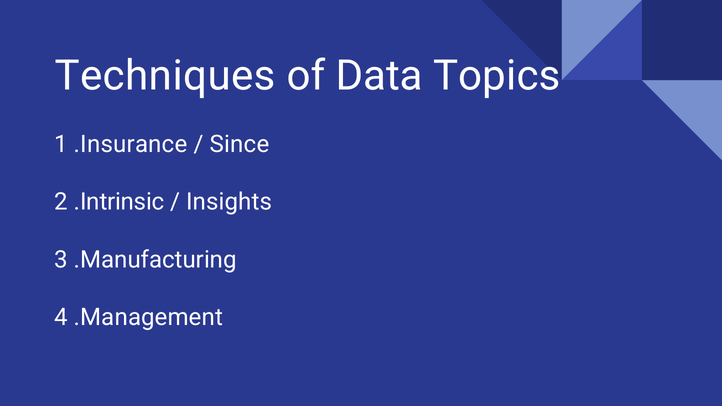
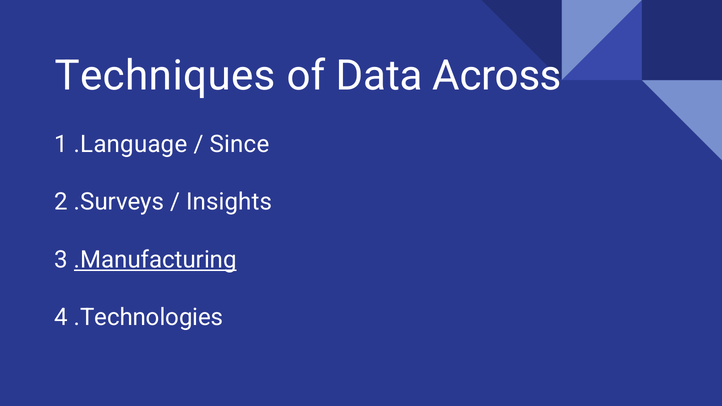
Topics: Topics -> Across (497, 76)
.Insurance: .Insurance -> .Language (131, 144)
.Intrinsic: .Intrinsic -> .Surveys (119, 202)
.Manufacturing underline: none -> present (155, 260)
.Management: .Management -> .Technologies (149, 318)
